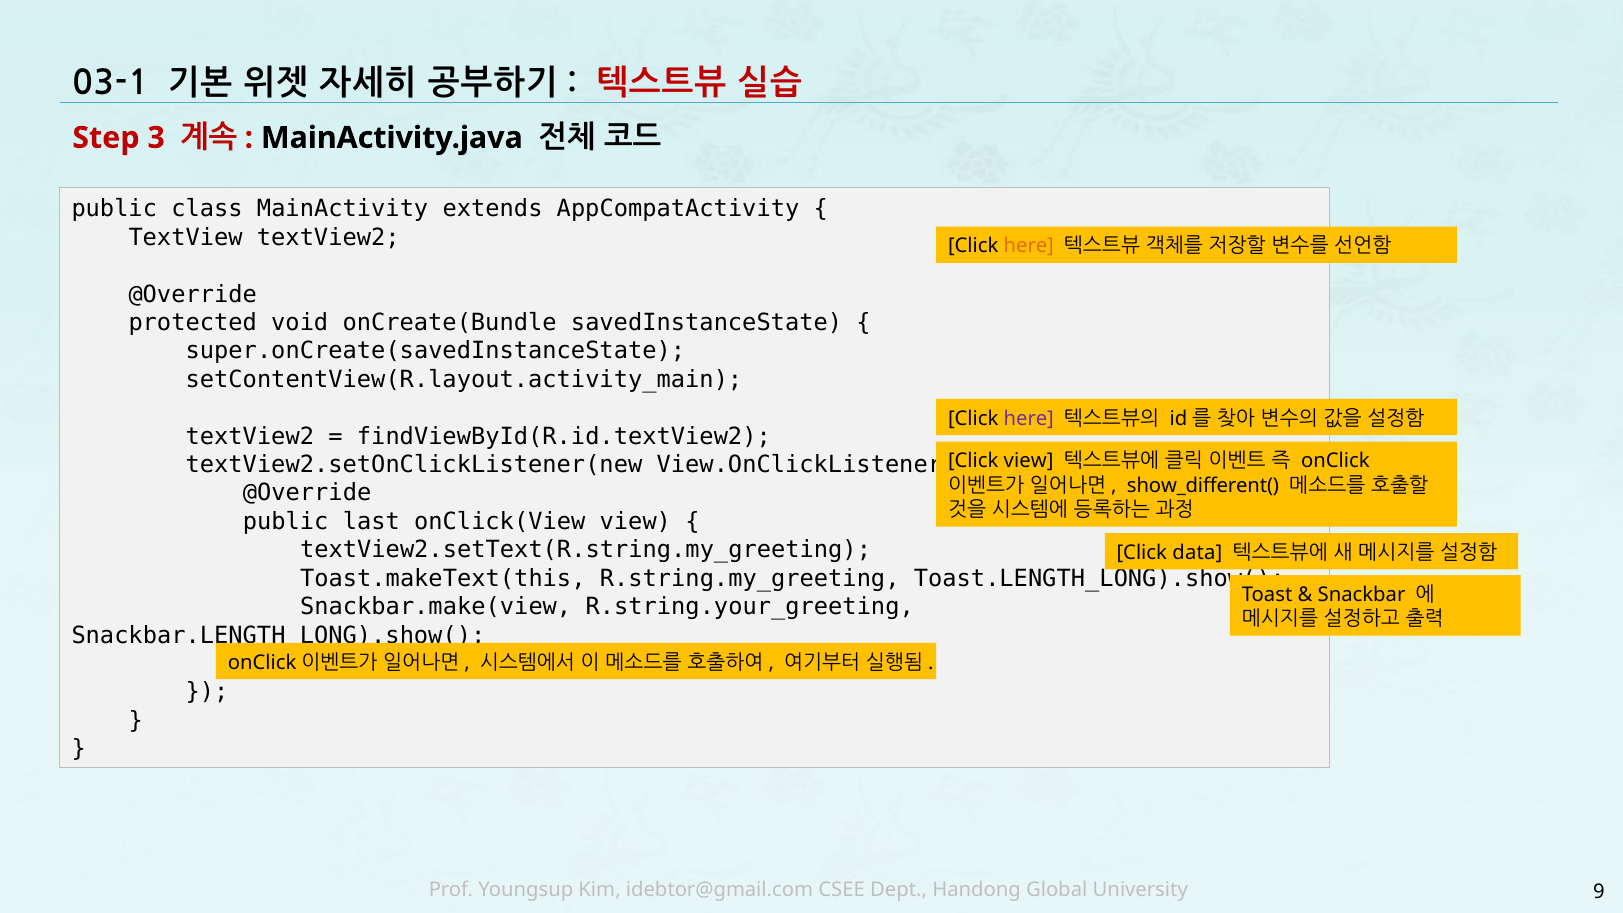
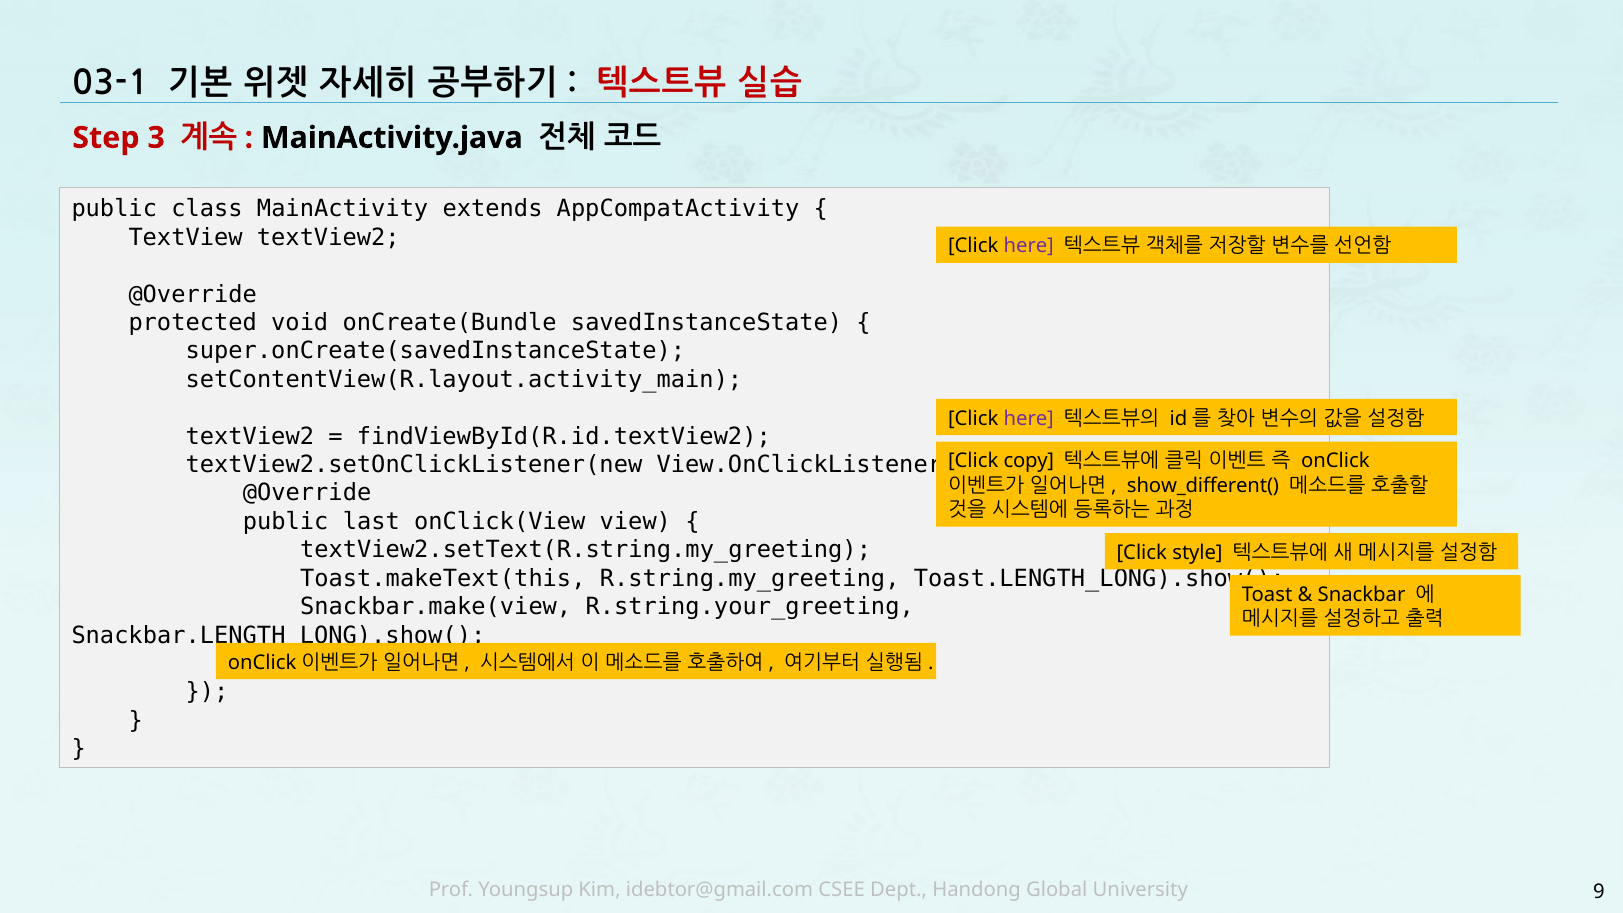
here colour: orange -> purple (1029, 246)
view: view -> copy (1029, 461)
data: data -> style (1197, 553)
